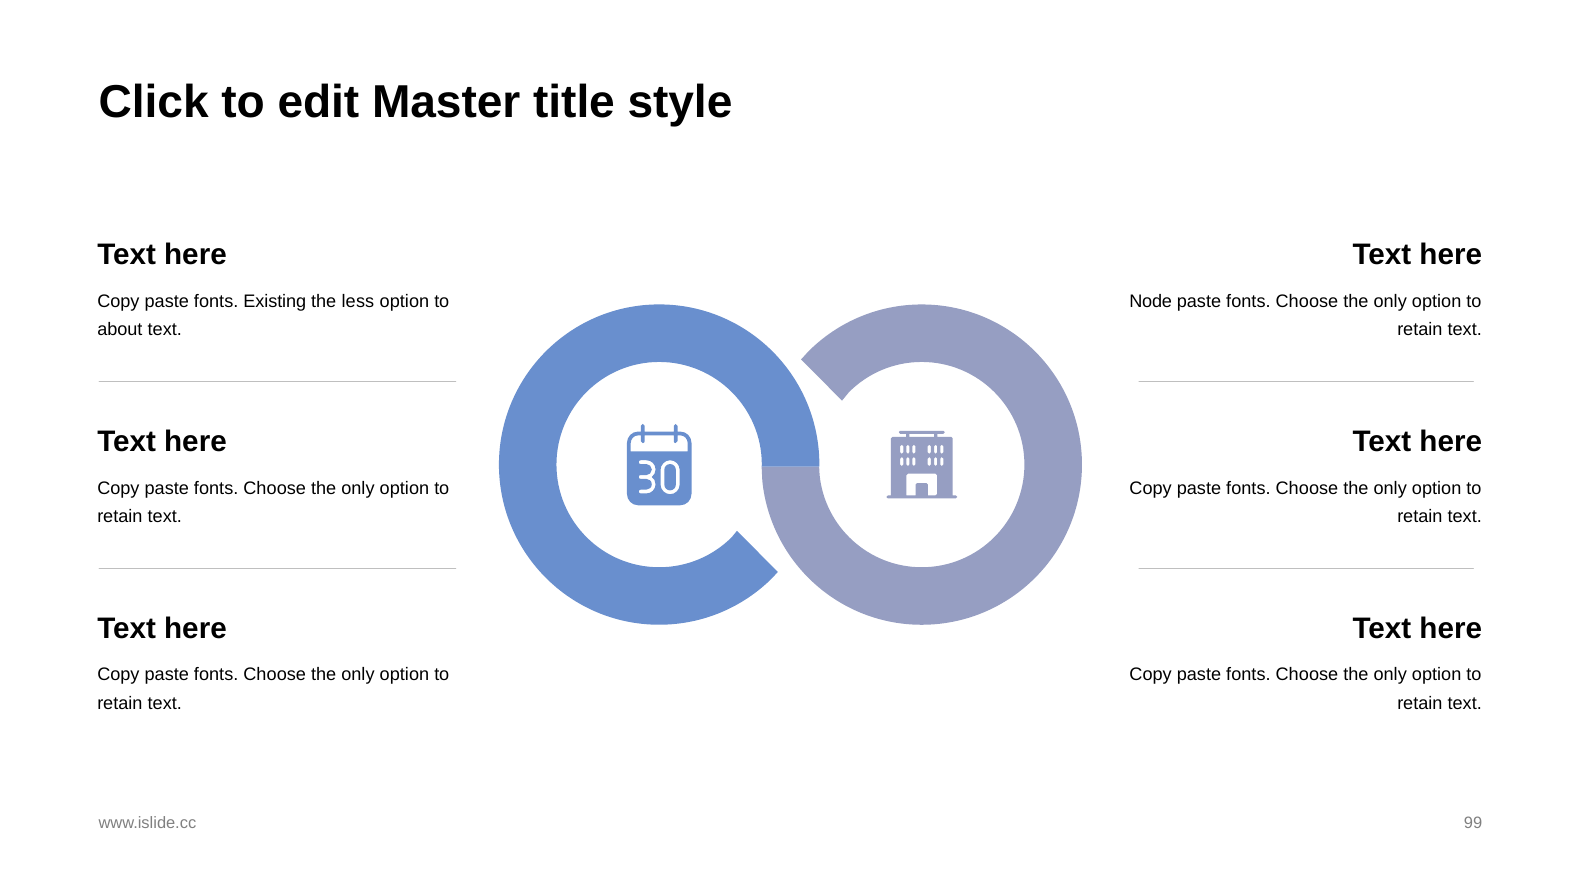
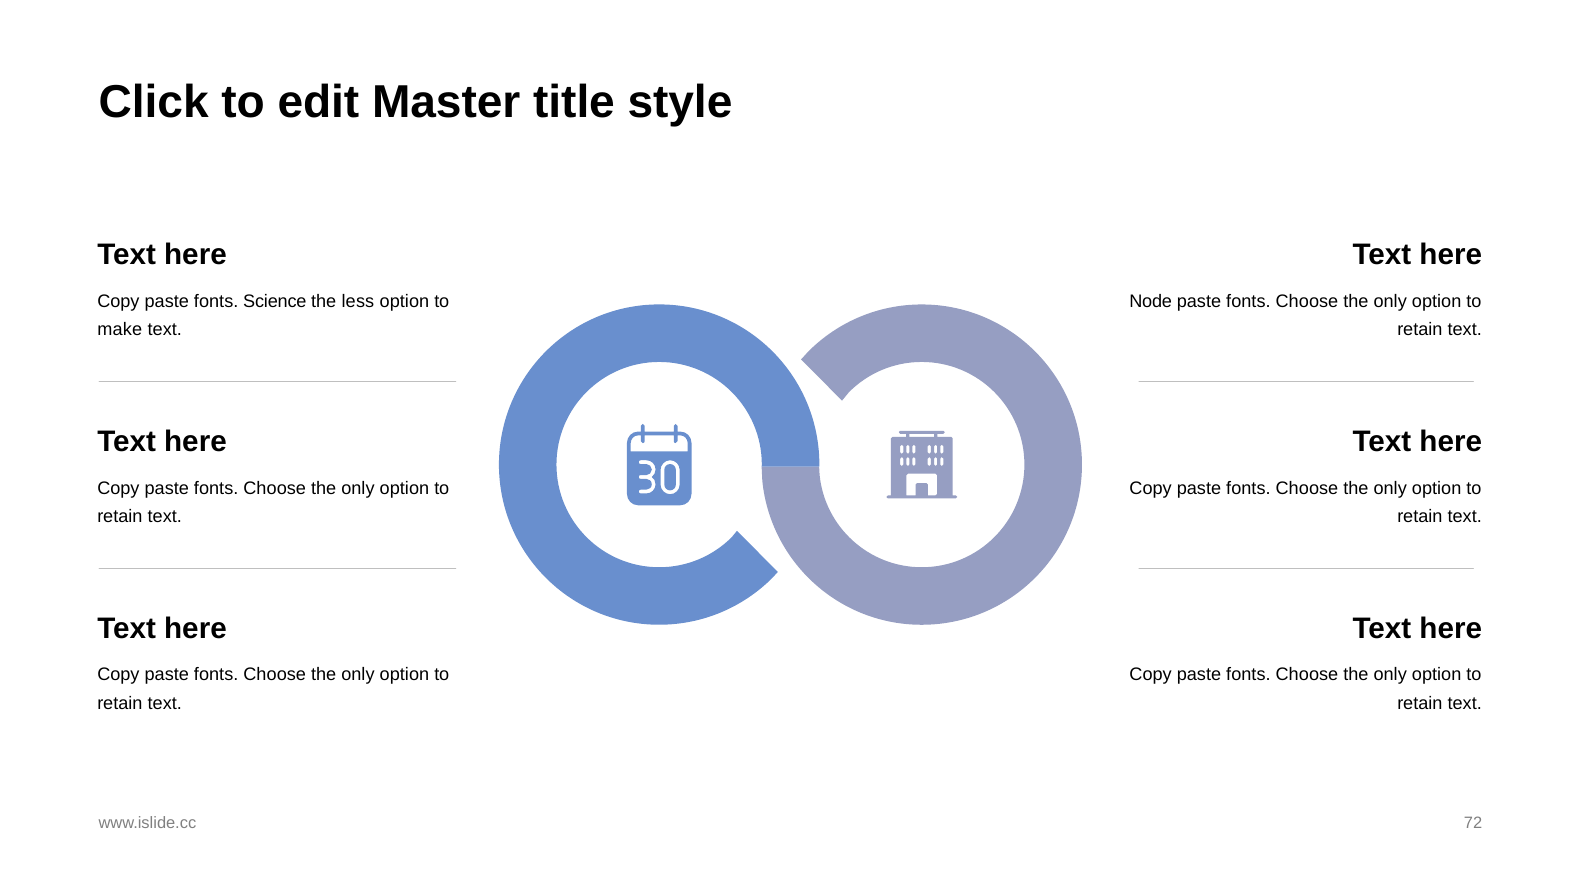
Existing: Existing -> Science (275, 302)
about: about -> make (120, 330)
99: 99 -> 72 (1473, 823)
